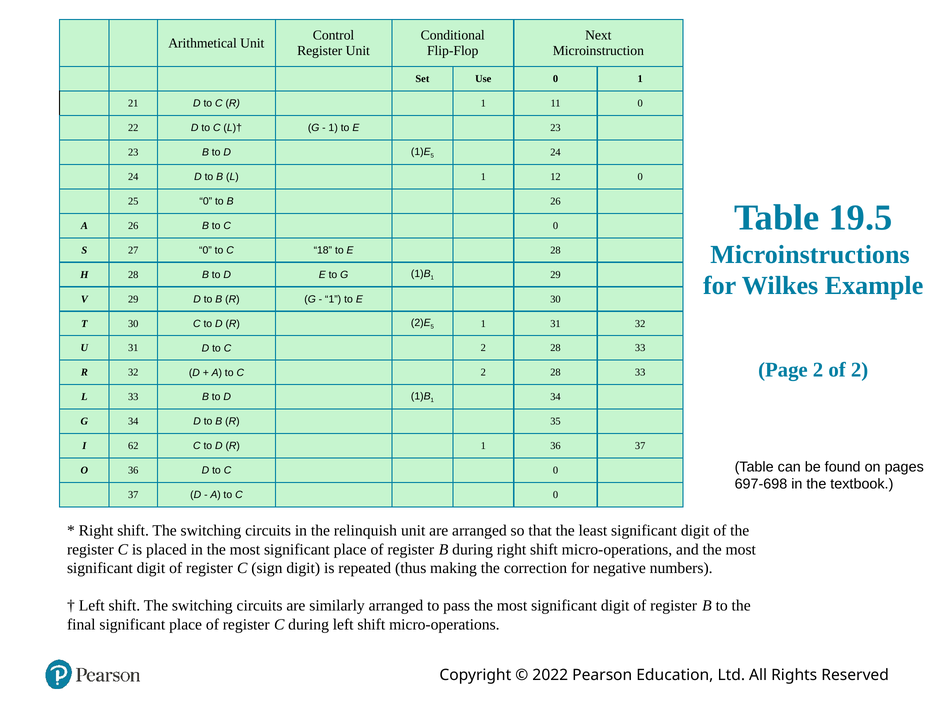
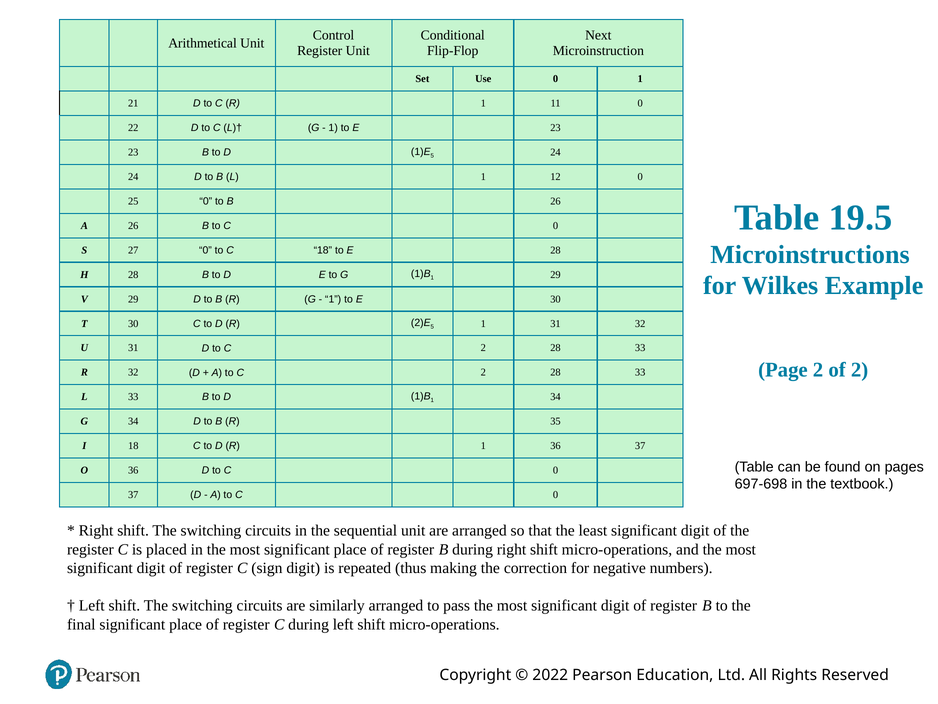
I 62: 62 -> 18 (133, 446)
relinquish: relinquish -> sequential (365, 530)
